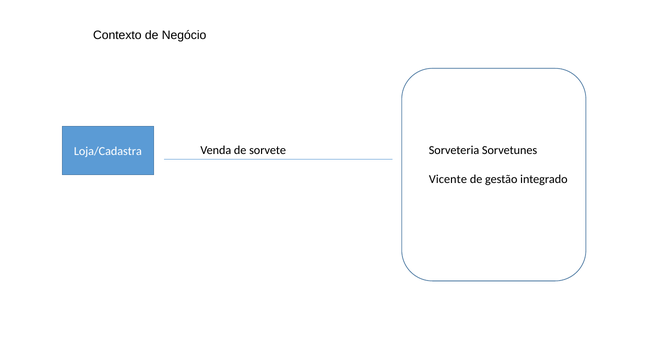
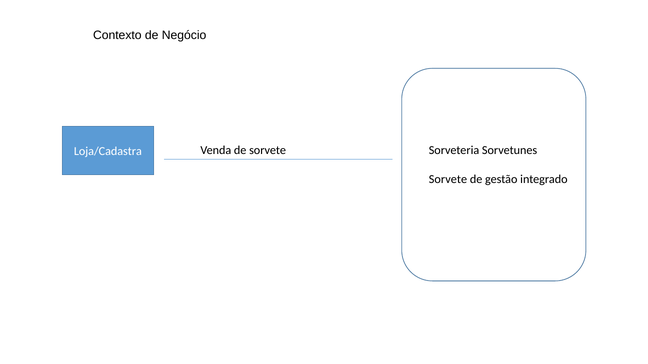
Vicente: Vicente -> Sorvete (448, 180)
